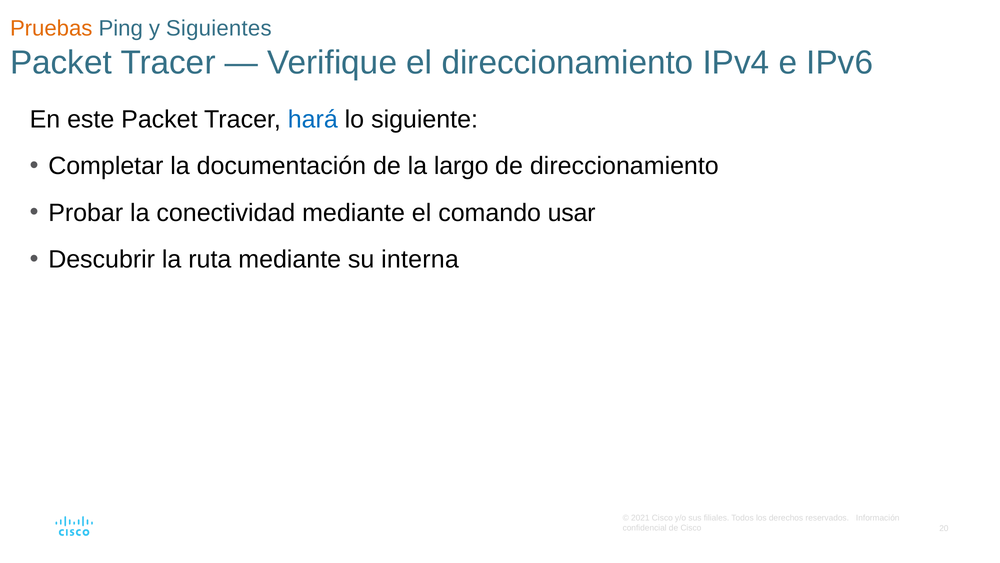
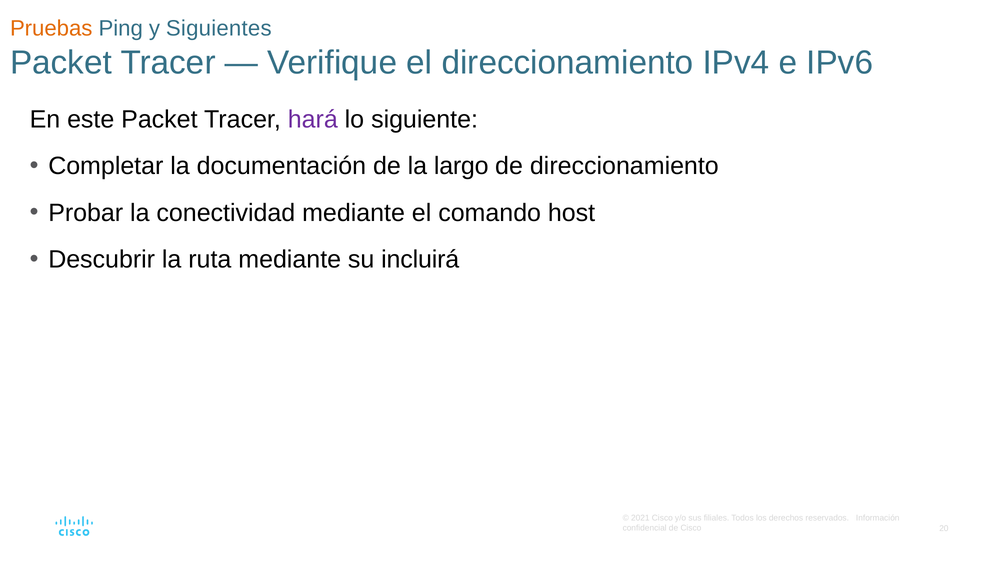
hará colour: blue -> purple (313, 119)
usar: usar -> host (572, 213)
interna: interna -> incluirá (420, 259)
